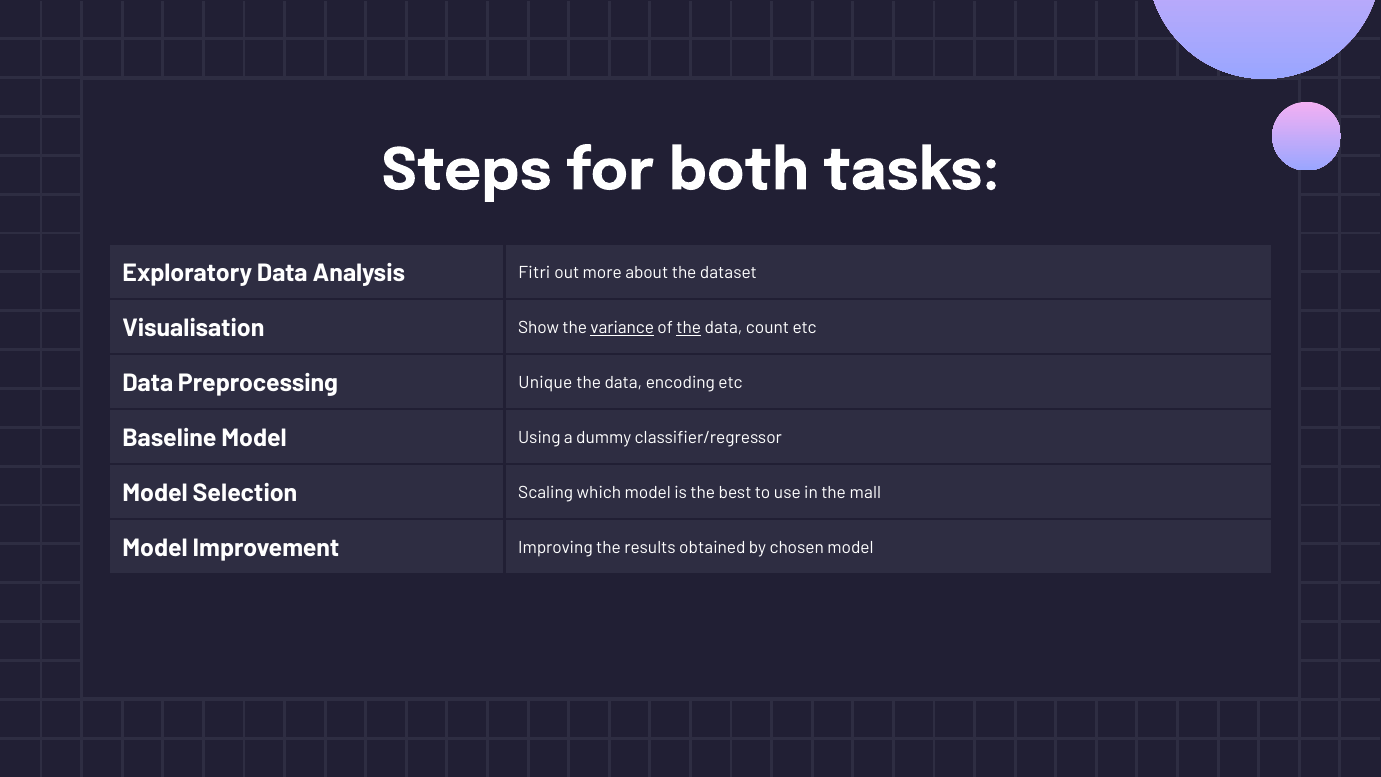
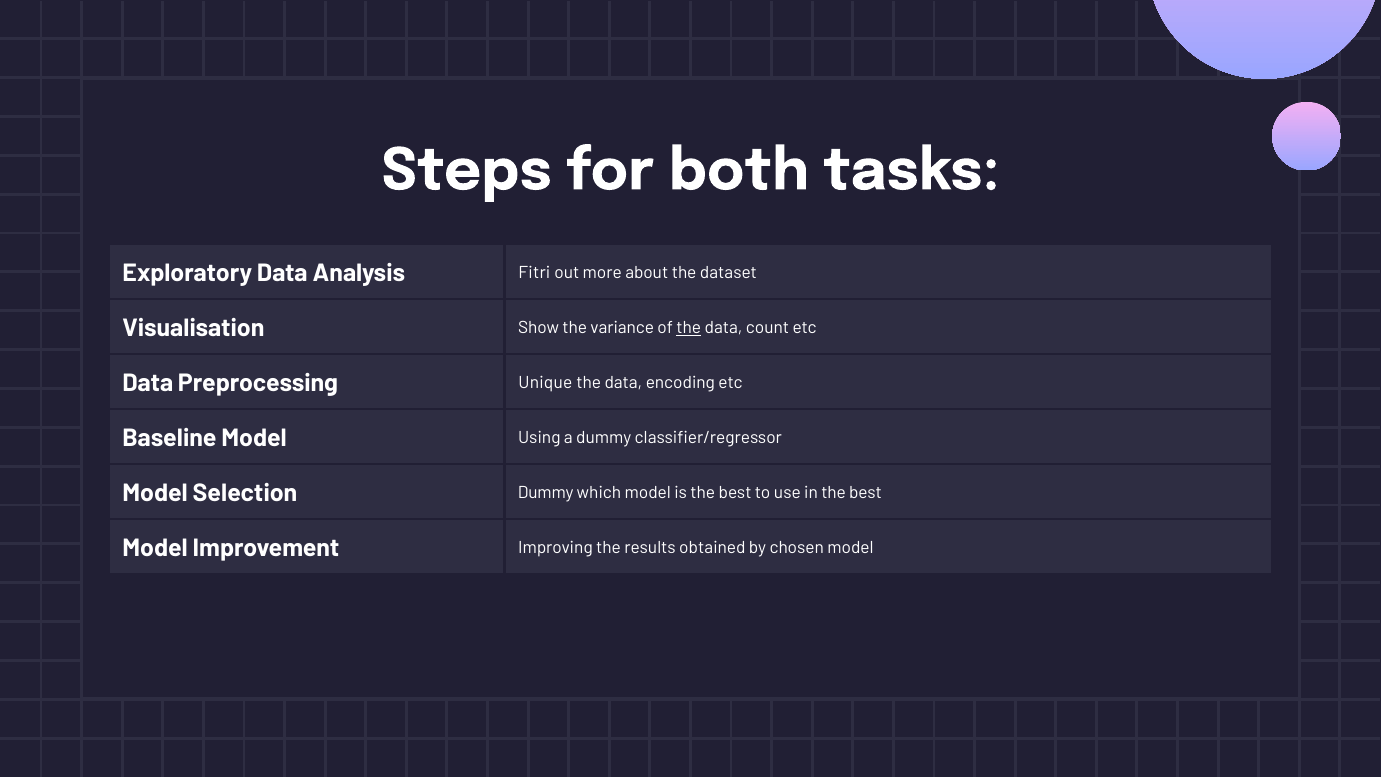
variance underline: present -> none (622, 328)
Selection Scaling: Scaling -> Dummy (546, 492)
in the mall: mall -> best (866, 492)
